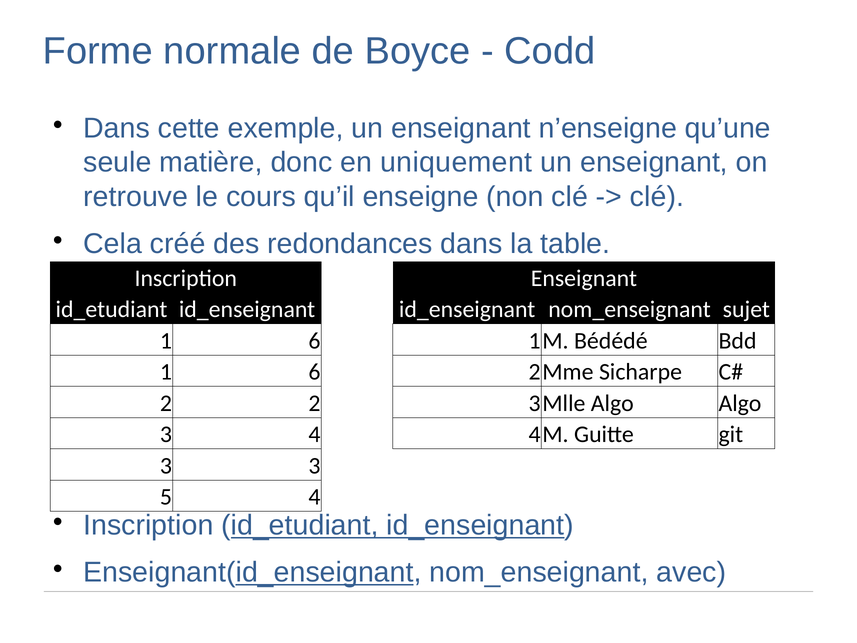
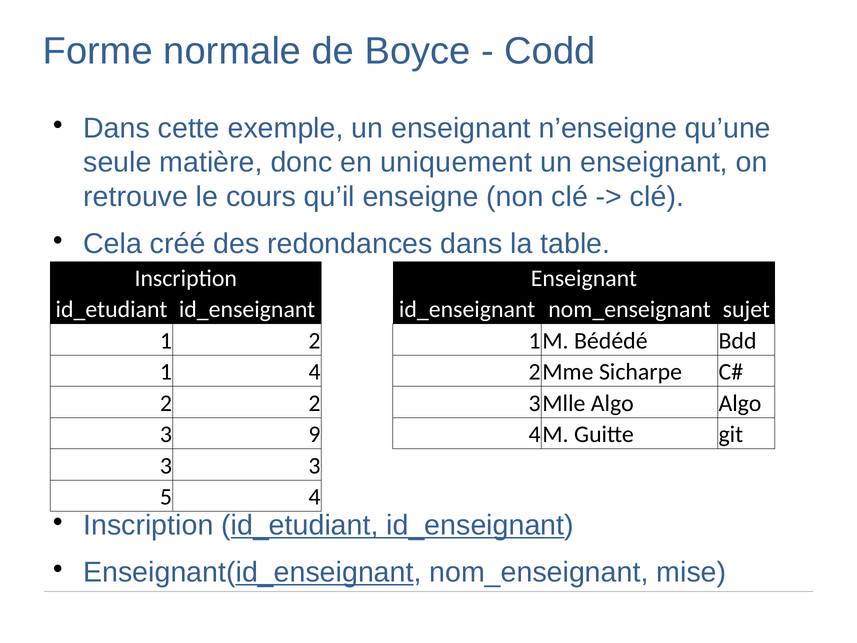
6: 6 -> 2 (315, 341)
6: 6 -> 4 (315, 372)
3 4: 4 -> 9 (315, 434)
avec: avec -> mise (691, 572)
